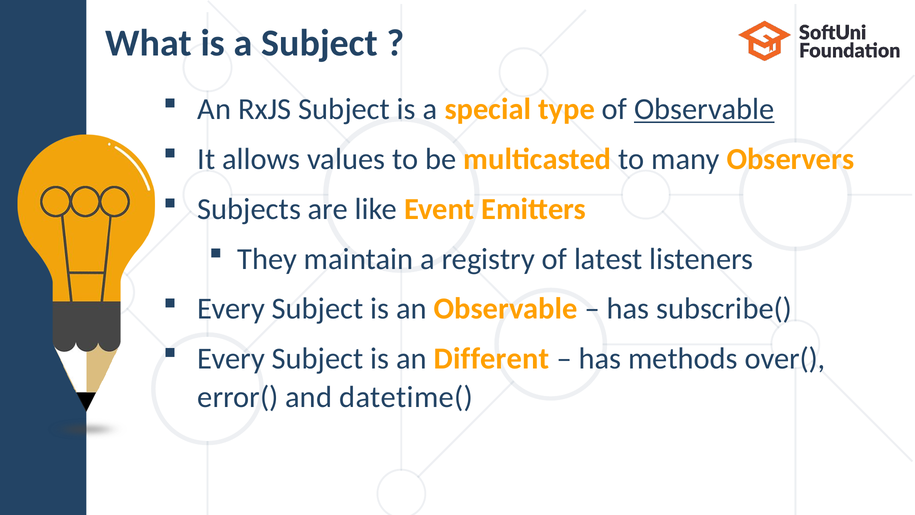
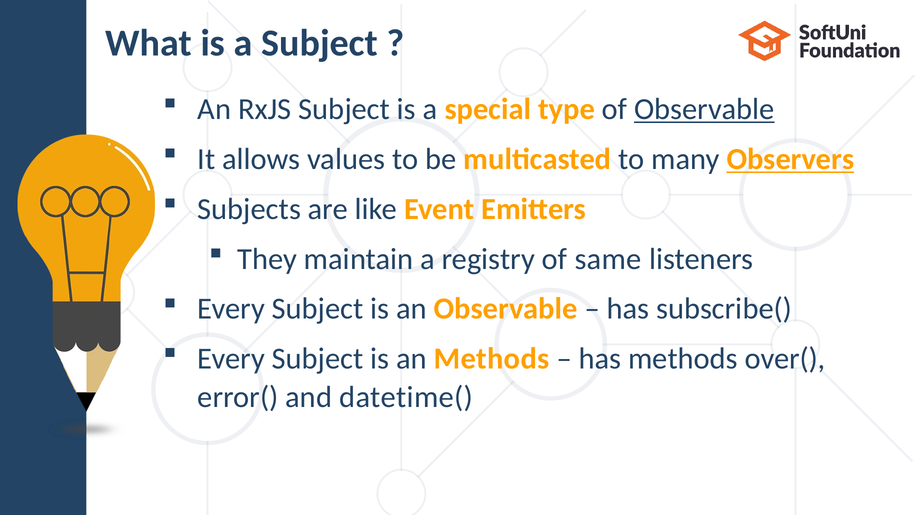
Observers underline: none -> present (790, 159)
latest: latest -> same (608, 259)
an Different: Different -> Methods (492, 359)
